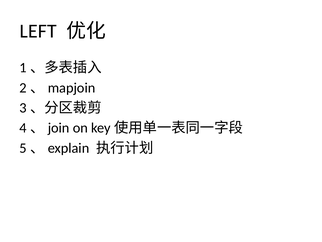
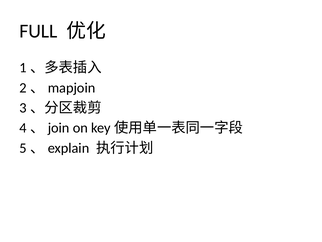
LEFT: LEFT -> FULL (38, 31)
